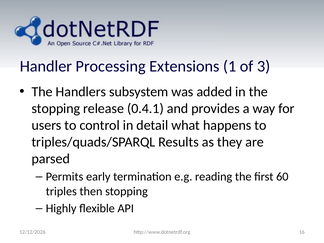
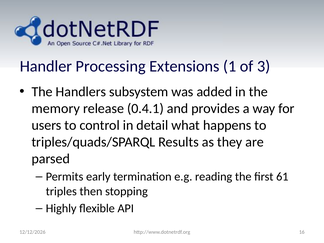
stopping: stopping -> memory (56, 108)
60: 60 -> 61 (282, 177)
